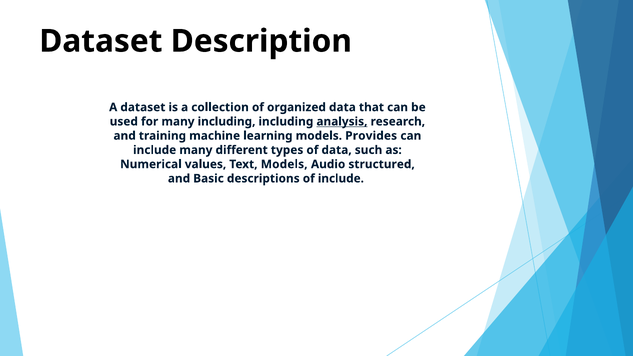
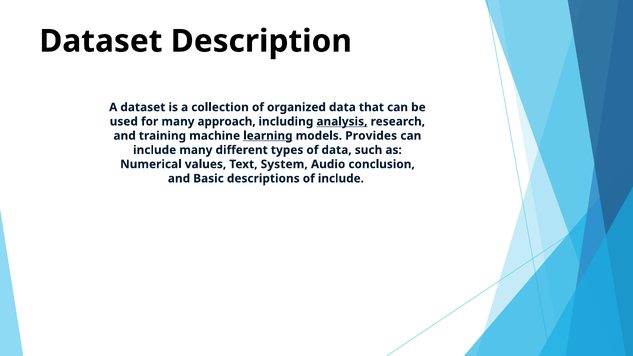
many including: including -> approach (227, 122)
learning underline: none -> present (268, 136)
Text Models: Models -> System (284, 164)
structured: structured -> conclusion (382, 164)
